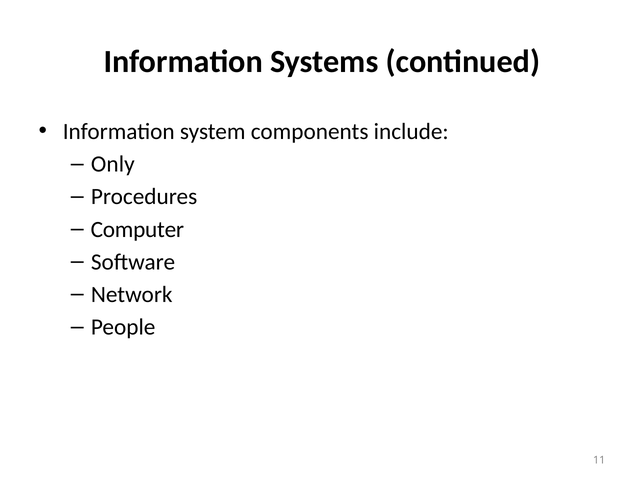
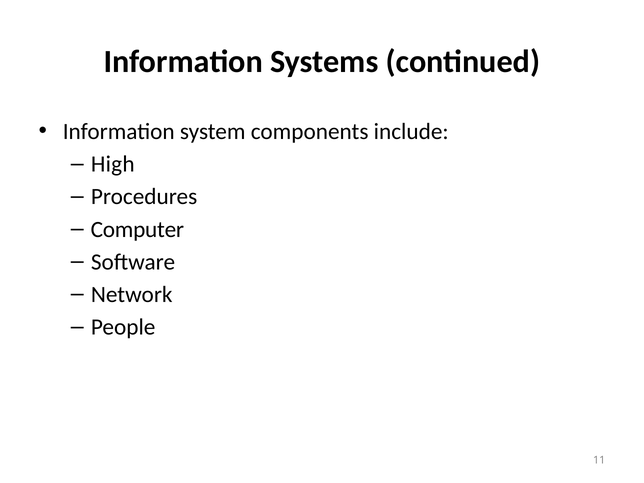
Only: Only -> High (113, 164)
